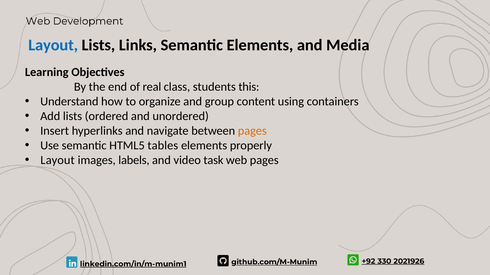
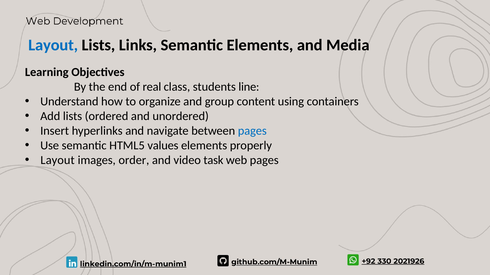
this: this -> line (249, 87)
pages colour: orange -> blue (252, 131)
tables: tables -> values (163, 146)
labels: labels -> order (134, 160)
